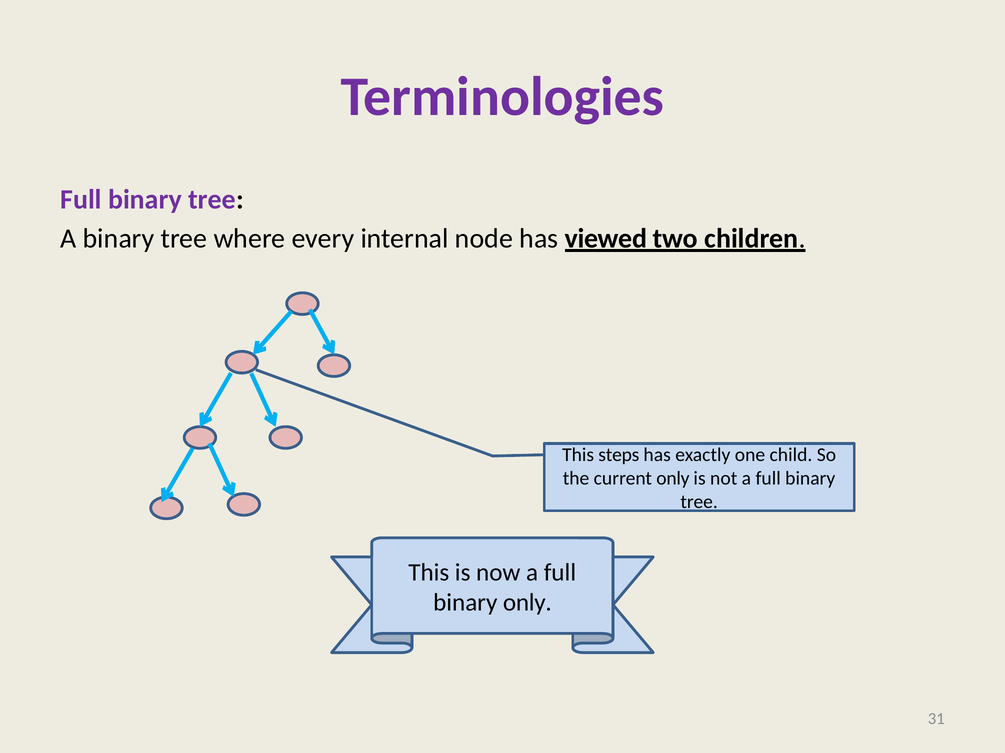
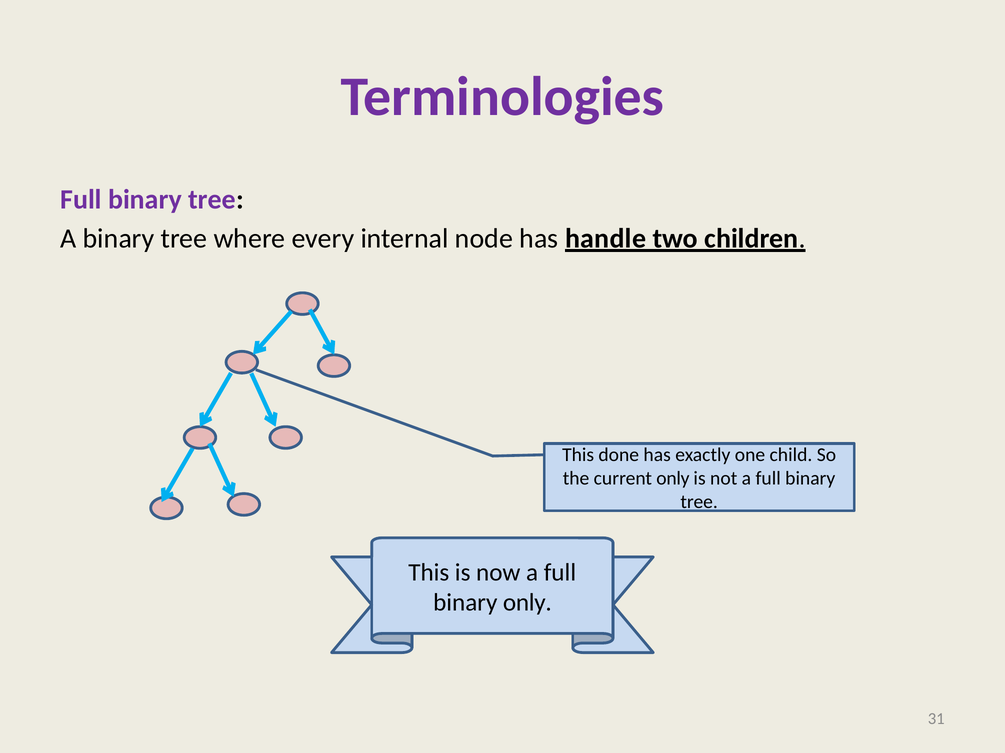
viewed: viewed -> handle (606, 239)
steps: steps -> done (619, 455)
